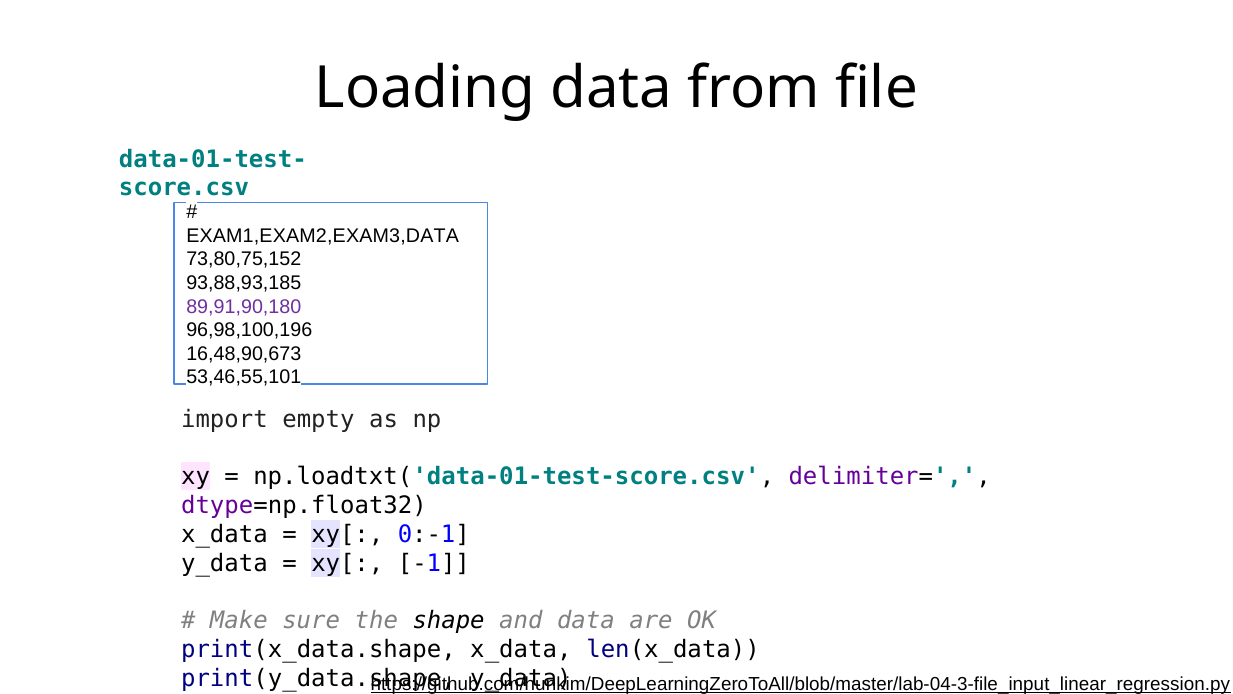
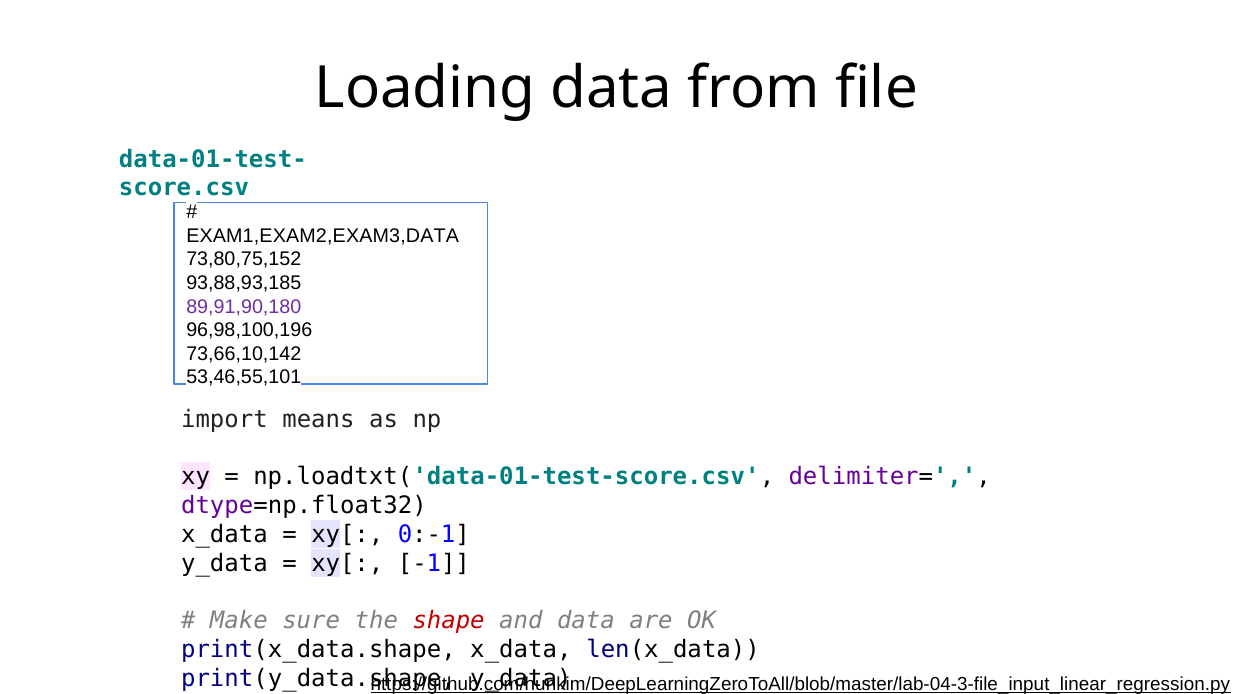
16,48,90,673: 16,48,90,673 -> 73,66,10,142 (244, 354)
empty: empty -> means (318, 419)
shape colour: black -> red (449, 620)
